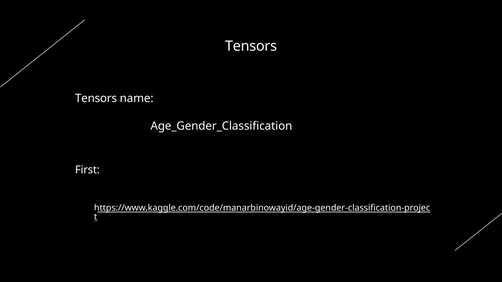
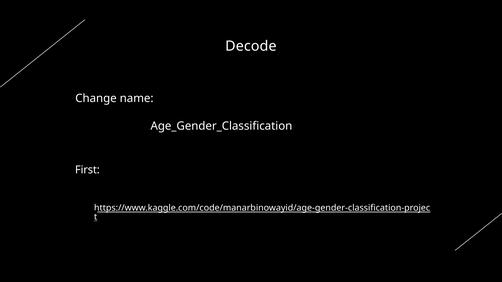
Tensors: Tensors -> Decode (251, 46)
Tensors: Tensors -> Change (96, 99)
